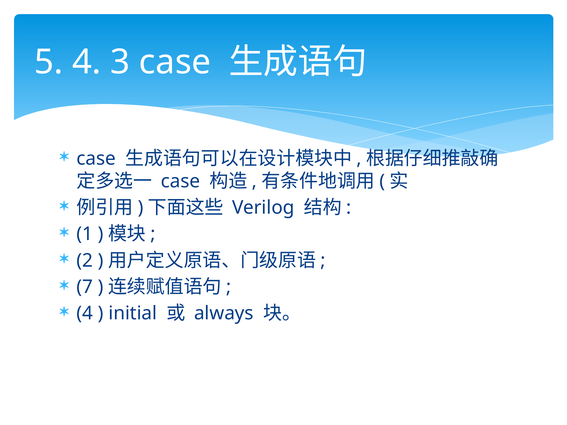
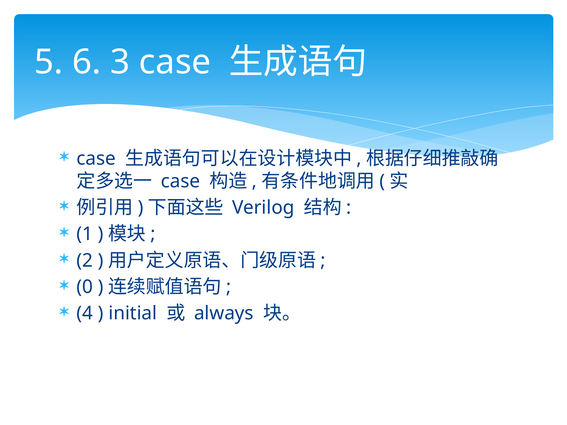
5 4: 4 -> 6 (87, 62)
7: 7 -> 0 (85, 287)
